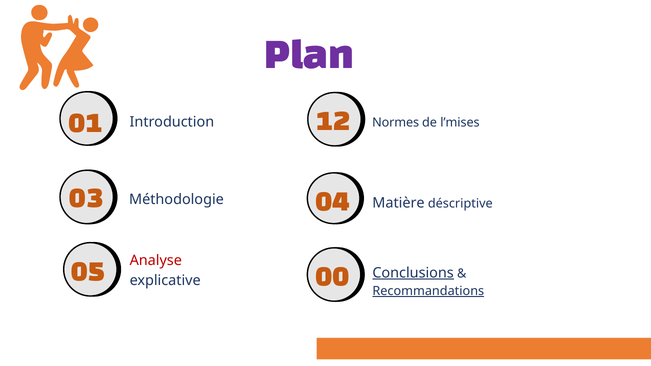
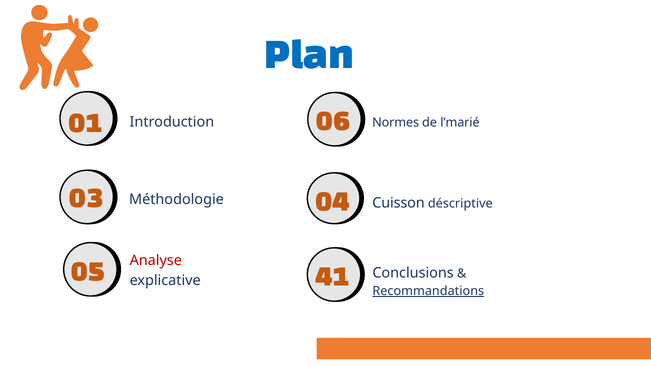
Plan colour: purple -> blue (309, 54)
12: 12 -> 06 (333, 121)
l’mises: l’mises -> l’marié (460, 123)
Matière: Matière -> Cuisson (399, 203)
00: 00 -> 41 (332, 276)
Conclusions underline: present -> none (413, 273)
